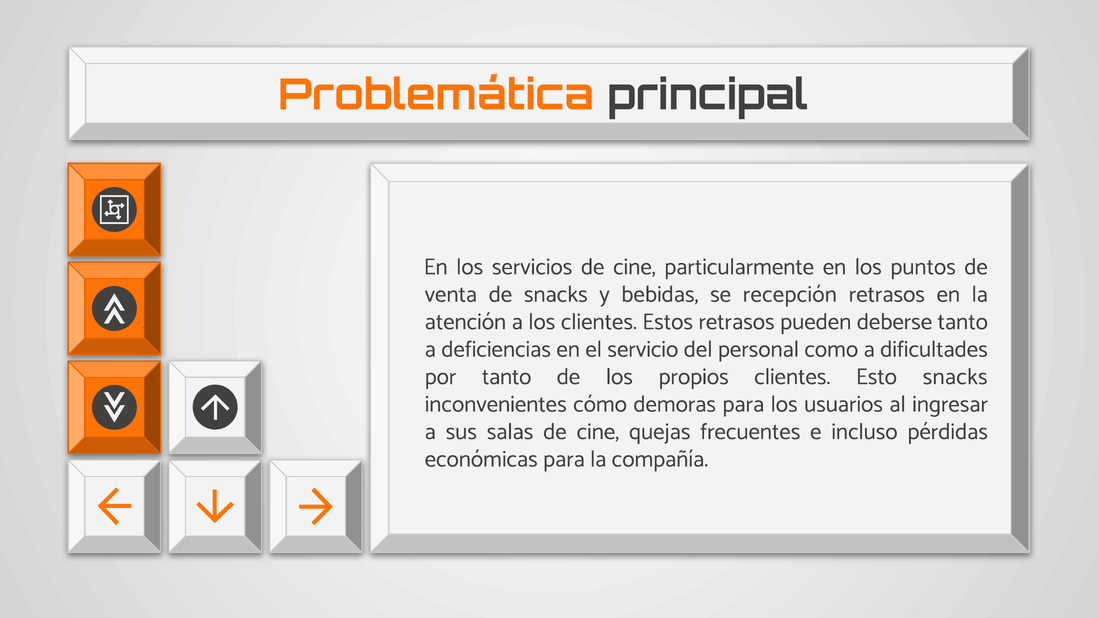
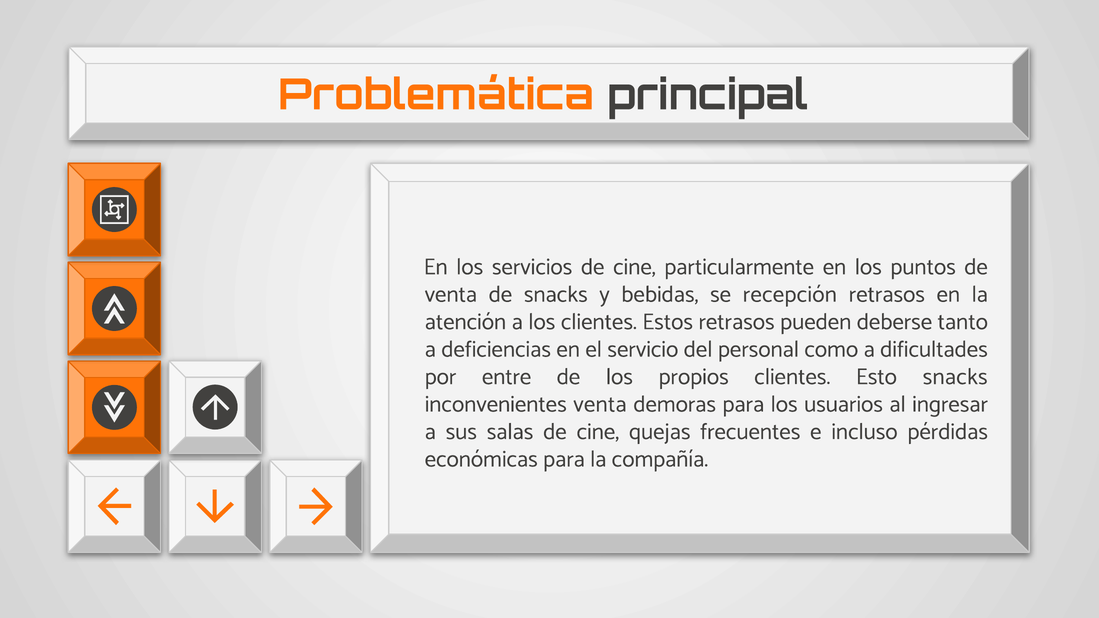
por tanto: tanto -> entre (507, 377)
inconvenientes cómo: cómo -> venta (600, 404)
